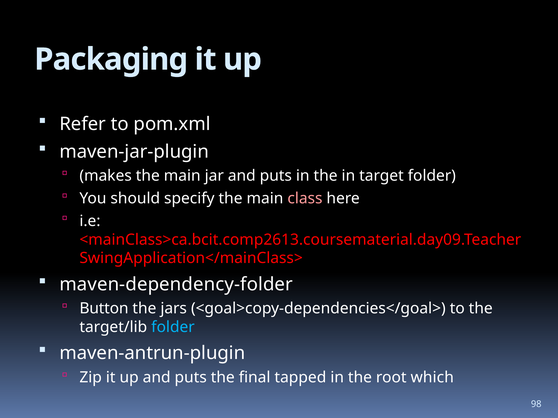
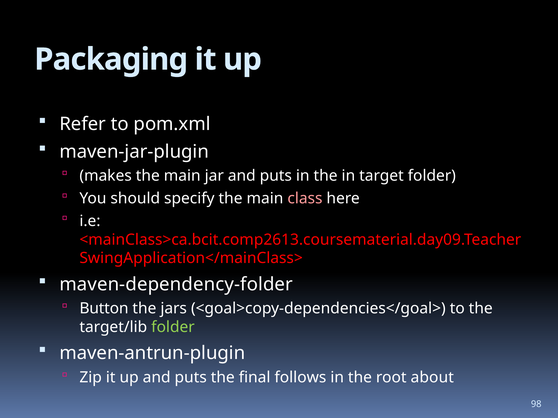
folder colour: light blue -> light green (173, 328)
tapped: tapped -> follows (300, 378)
which: which -> about (432, 378)
